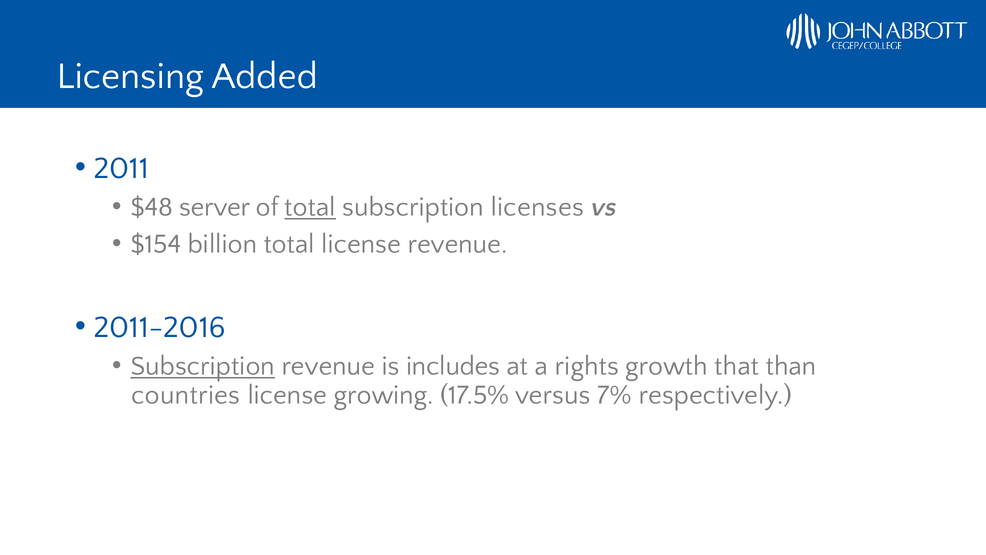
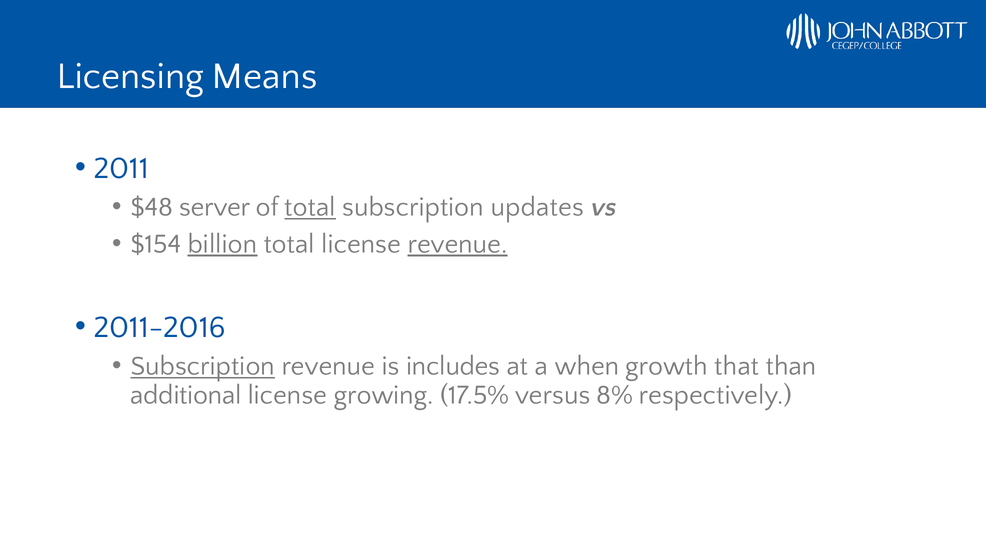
Added: Added -> Means (265, 76)
licenses: licenses -> updates (537, 207)
billion underline: none -> present (222, 244)
revenue underline: none -> present (457, 244)
rights: rights -> when (587, 366)
countries: countries -> additional (186, 395)
7%: 7% -> 8% (615, 395)
